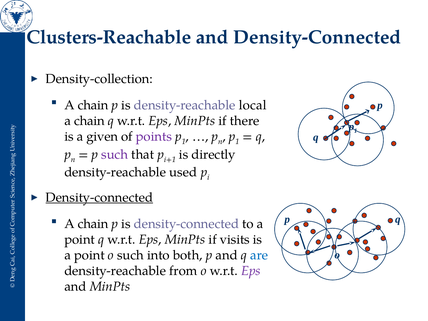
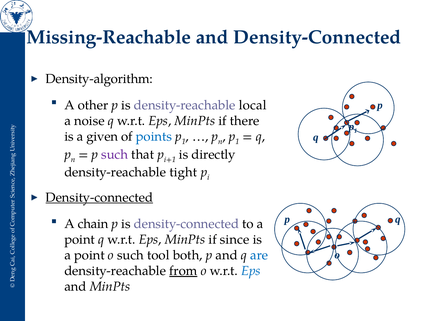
Clusters-Reachable: Clusters-Reachable -> Missing-Reachable (109, 37)
Density-collection: Density-collection -> Density-algorithm (99, 79)
chain: chain -> other (93, 105)
chain: chain -> noise (89, 121)
points colour: purple -> blue (154, 136)
used: used -> tight (183, 172)
visits: visits -> since (235, 239)
into: into -> tool (158, 255)
from underline: none -> present (183, 271)
Eps colour: purple -> blue (251, 271)
